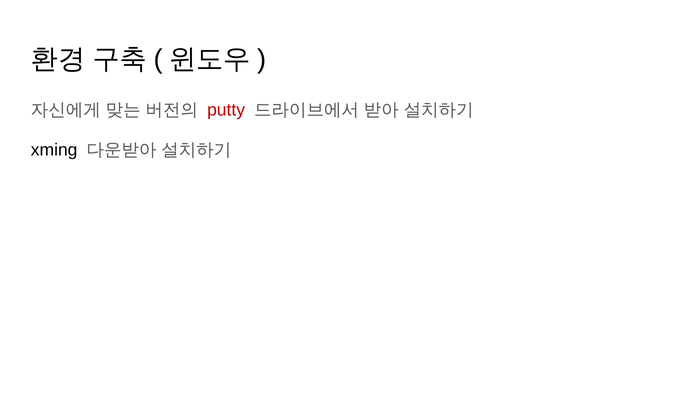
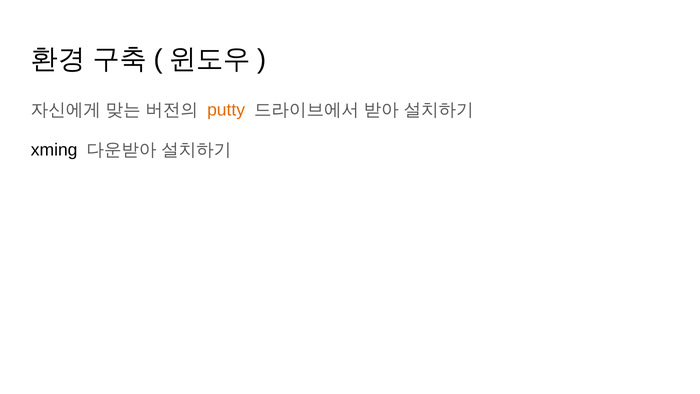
putty colour: red -> orange (226, 110)
